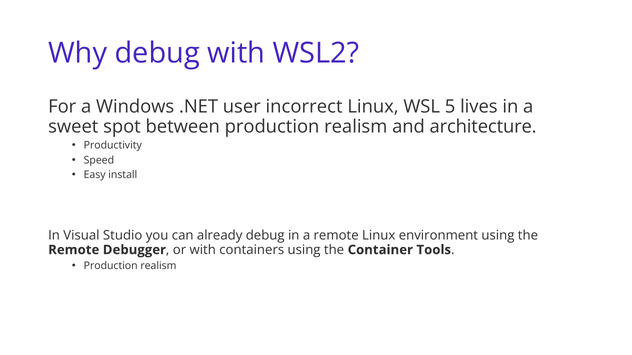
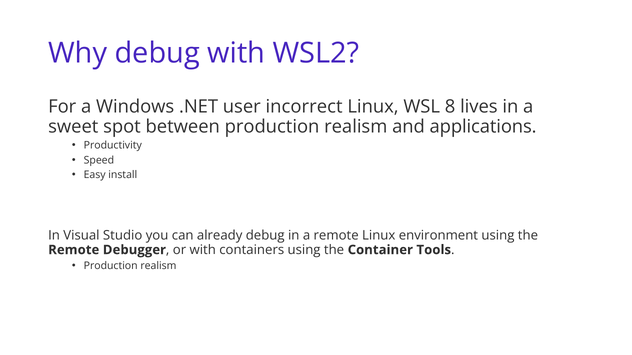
5: 5 -> 8 (450, 107)
architecture: architecture -> applications (483, 127)
